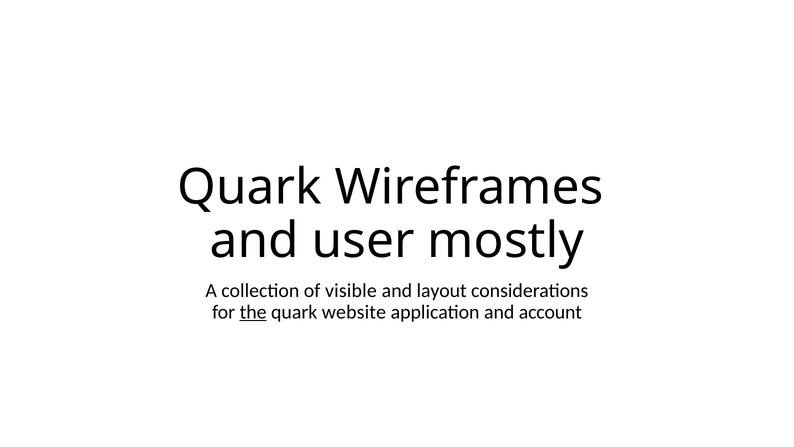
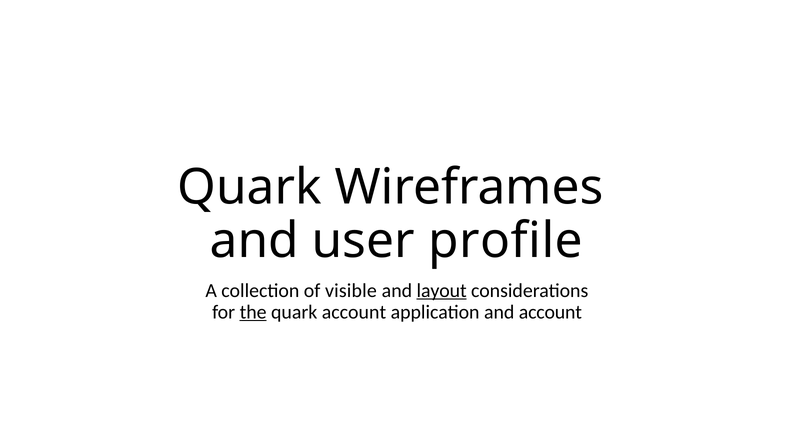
mostly: mostly -> profile (506, 241)
layout underline: none -> present (442, 290)
quark website: website -> account (354, 312)
